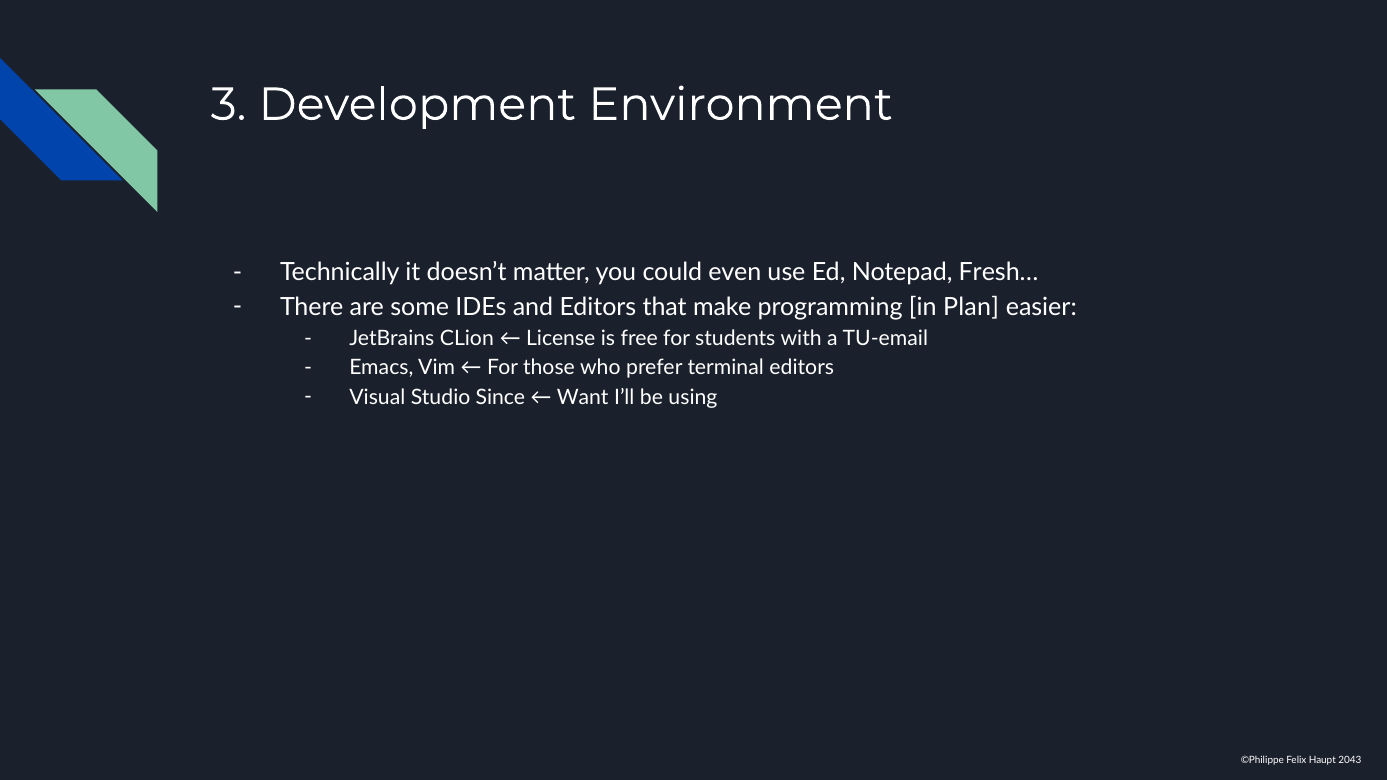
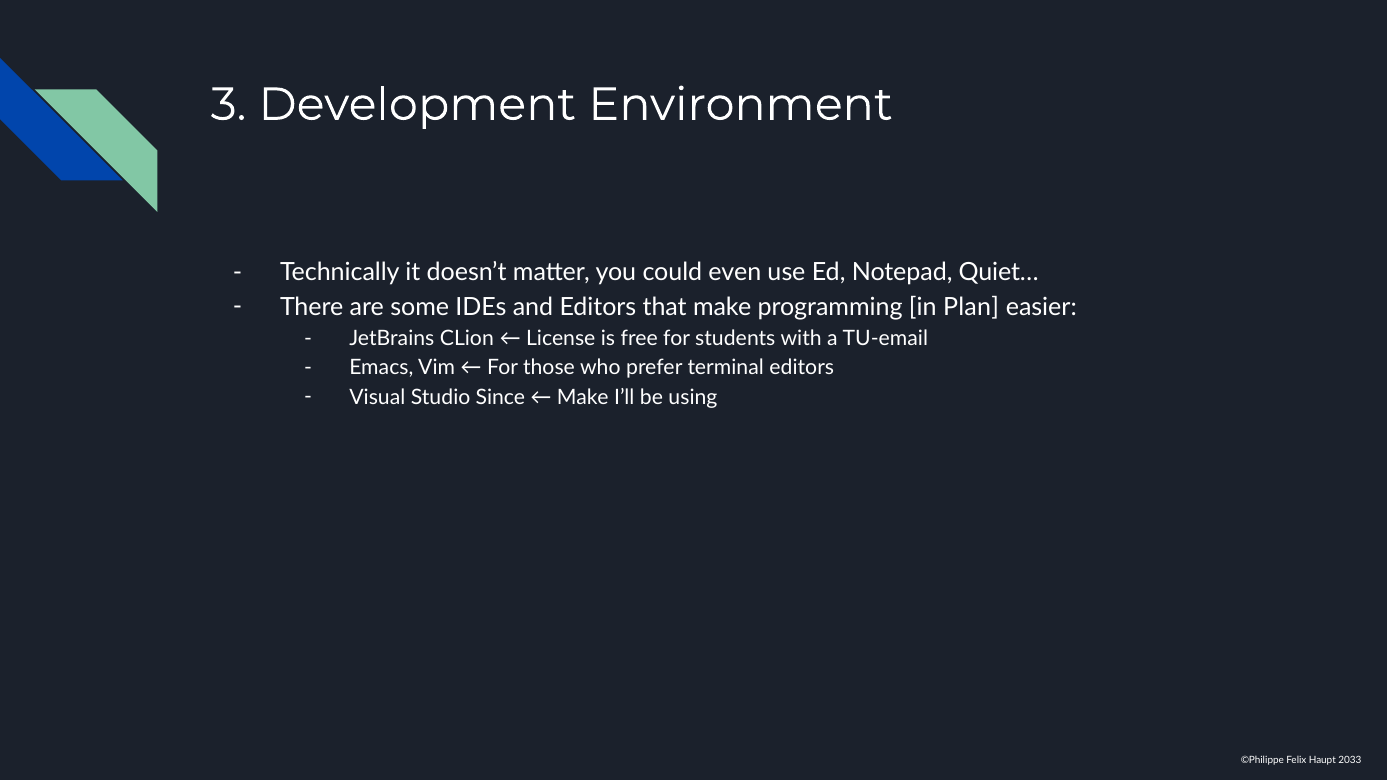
Fresh…: Fresh… -> Quiet… (999, 273)
Want: Want -> Make (583, 397)
2043: 2043 -> 2033 (1350, 760)
